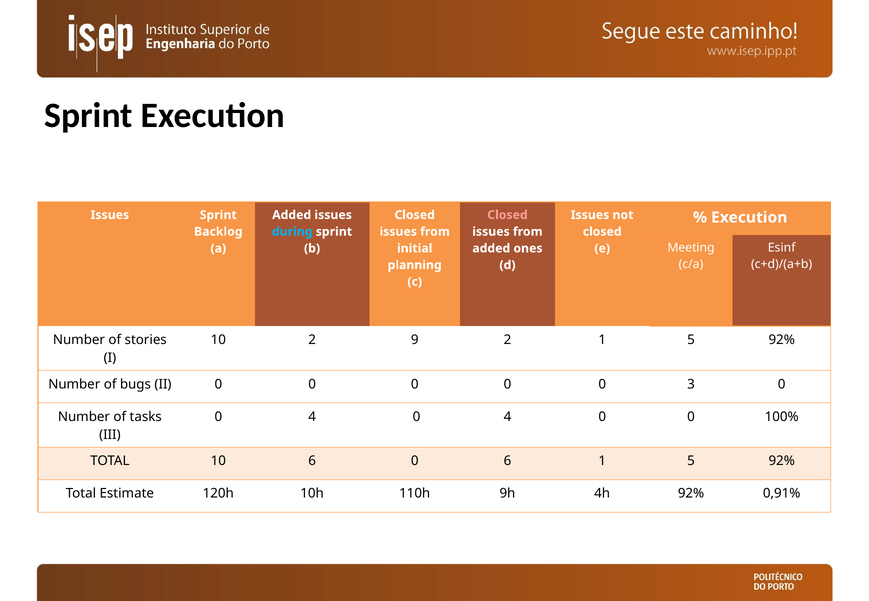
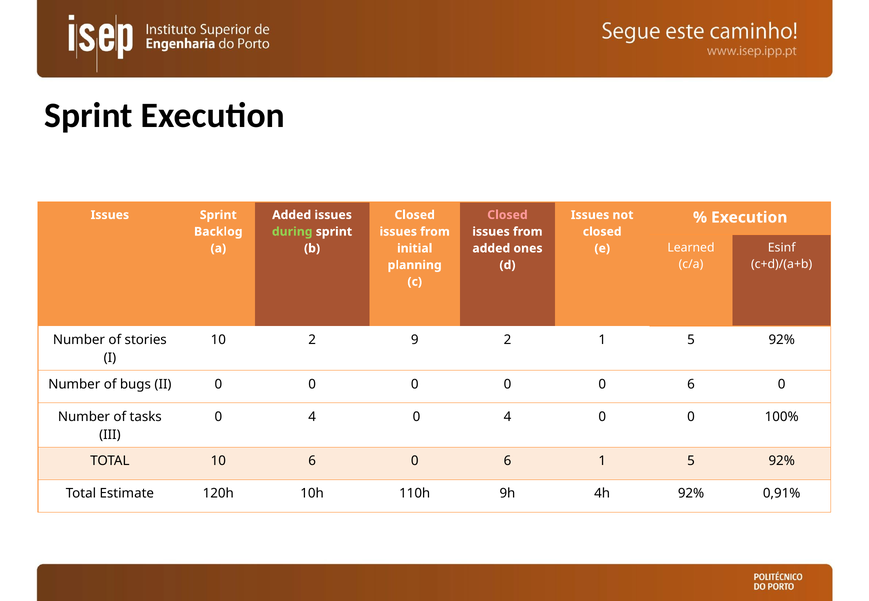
during colour: light blue -> light green (292, 232)
Meeting: Meeting -> Learned (691, 248)
0 0 3: 3 -> 6 (691, 385)
